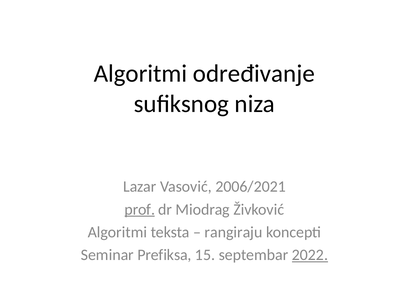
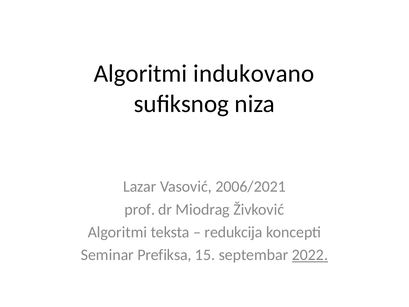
određivanje: određivanje -> indukovano (254, 74)
prof underline: present -> none (140, 209)
rangiraju: rangiraju -> redukcija (234, 232)
